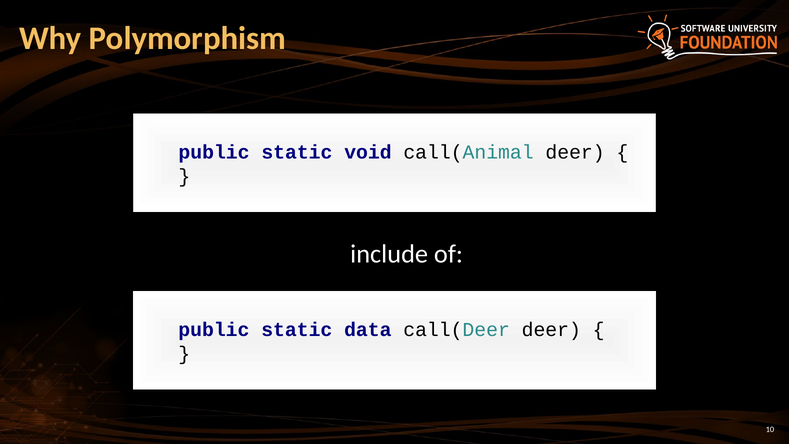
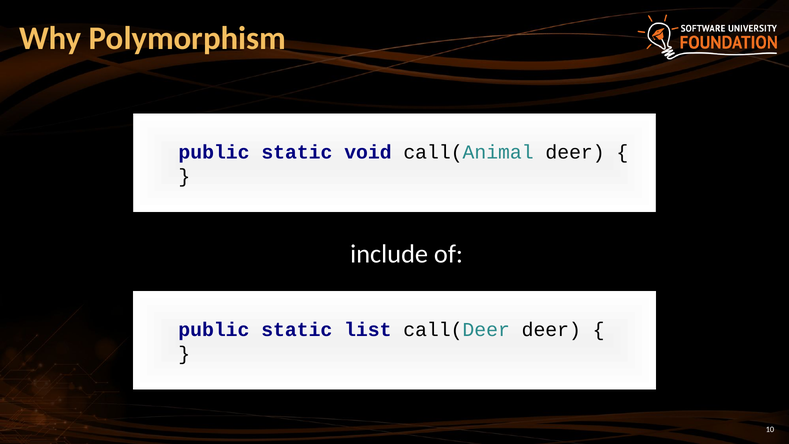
data: data -> list (368, 330)
